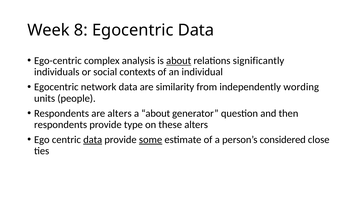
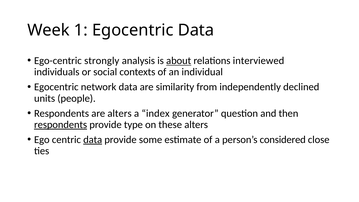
8: 8 -> 1 (81, 30)
complex: complex -> strongly (102, 61)
significantly: significantly -> interviewed (259, 61)
wording: wording -> declined (301, 87)
a about: about -> index (156, 113)
respondents underline: none -> present (61, 125)
some underline: present -> none (151, 140)
